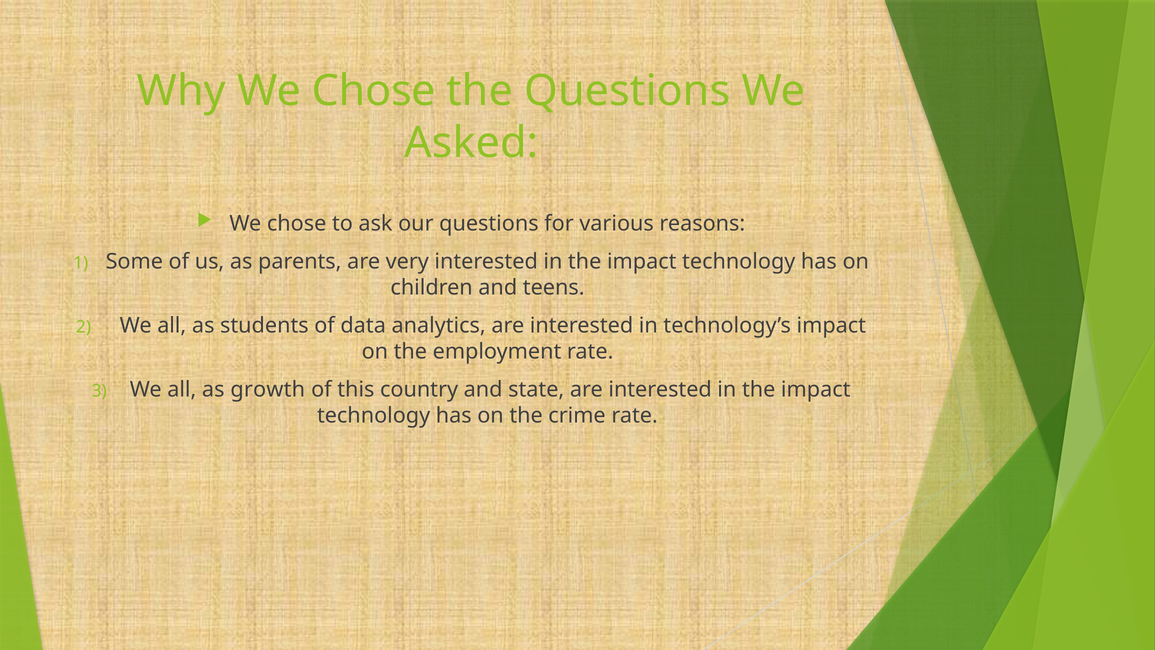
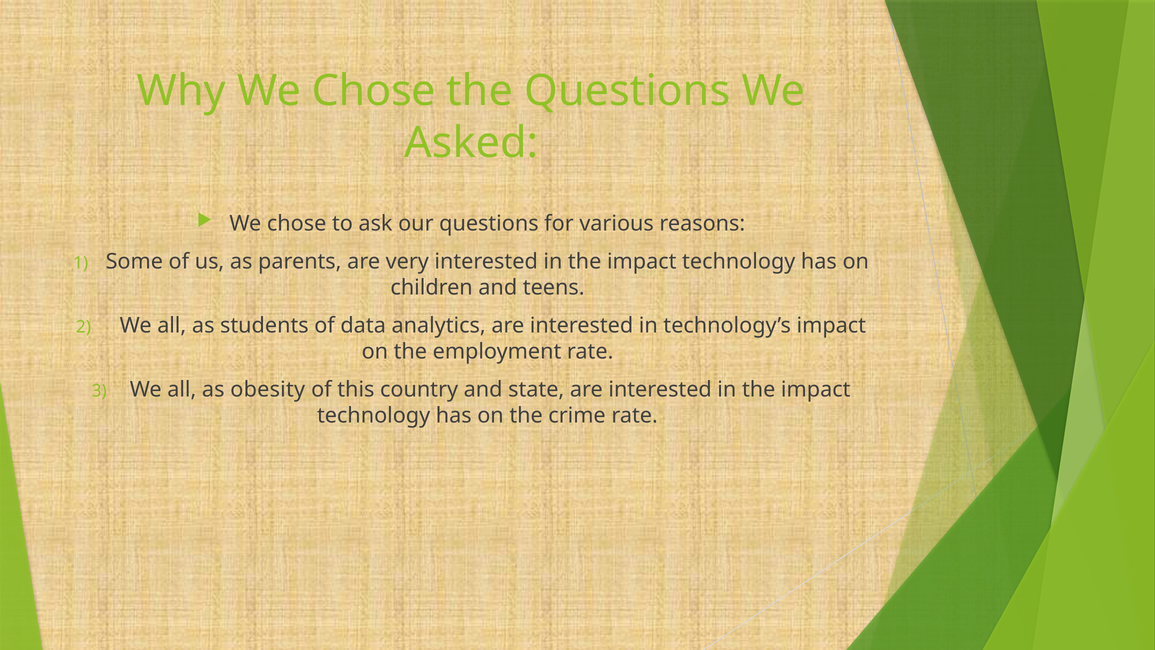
growth: growth -> obesity (268, 390)
